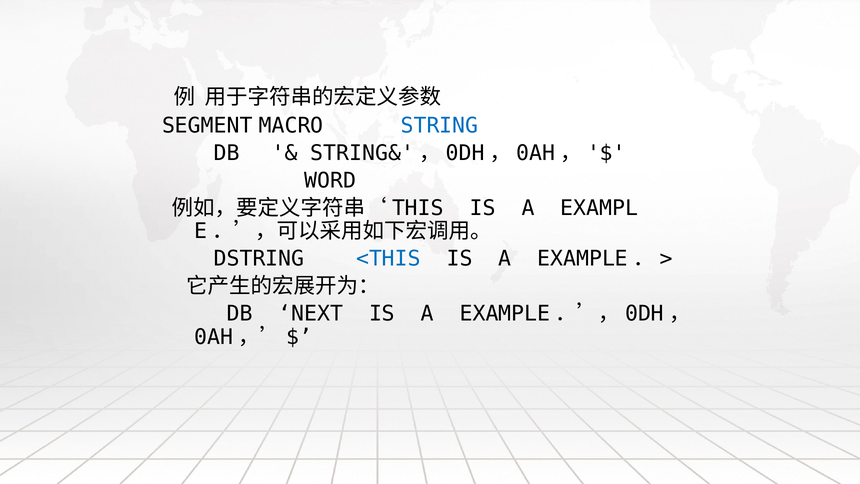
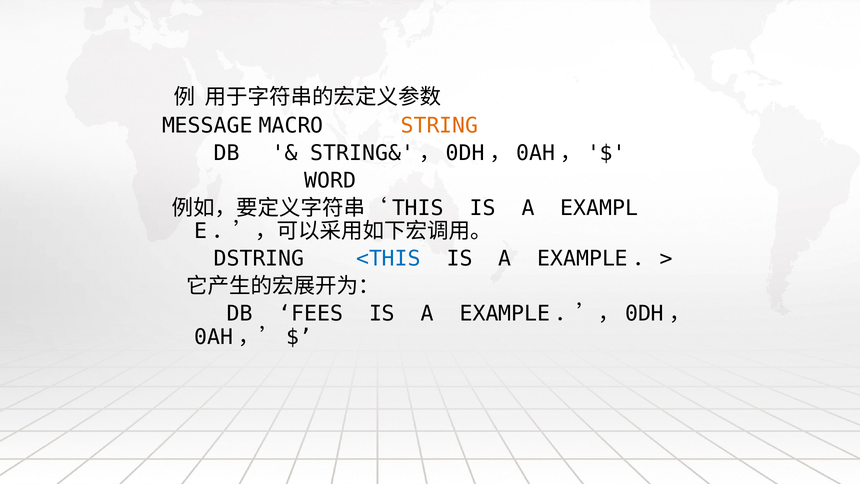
SEGMENT: SEGMENT -> MESSAGE (207, 125)
STRING colour: blue -> orange (440, 125)
NEXT: NEXT -> FEES (311, 314)
